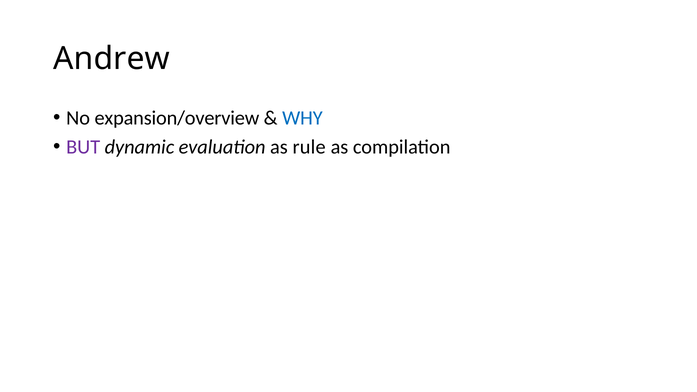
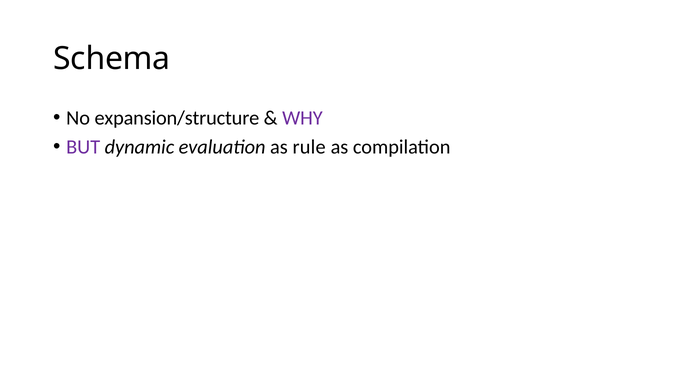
Andrew: Andrew -> Schema (112, 59)
expansion/overview: expansion/overview -> expansion/structure (177, 118)
WHY colour: blue -> purple (302, 118)
